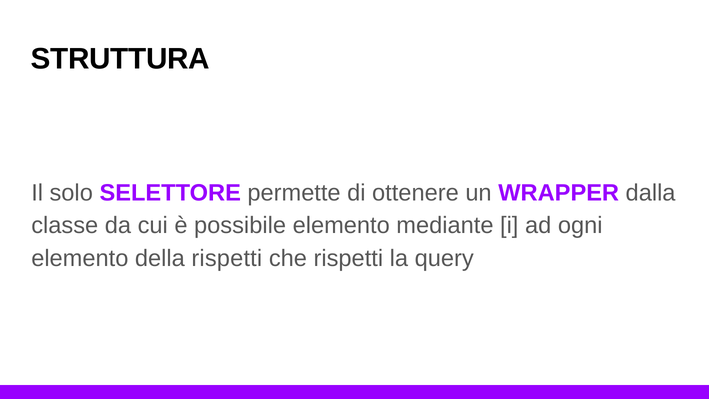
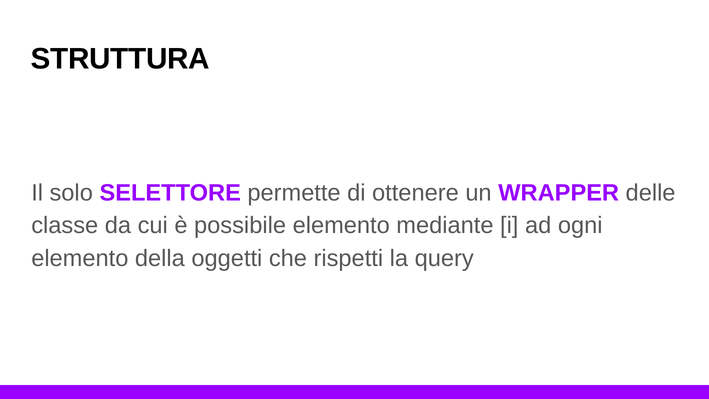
dalla: dalla -> delle (651, 193)
della rispetti: rispetti -> oggetti (227, 258)
